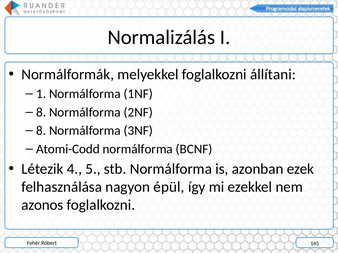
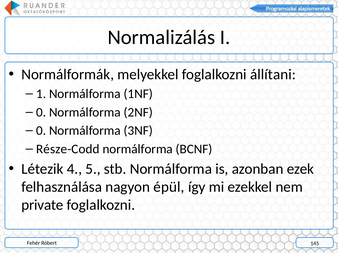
8: 8 -> 0 (41, 112)
8: 8 -> 0 (41, 131)
Atomi-Codd: Atomi-Codd -> Része-Codd (68, 149)
azonos: azonos -> private (42, 205)
